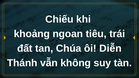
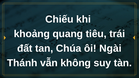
ngoan: ngoan -> quang (68, 34)
Diễn: Diễn -> Ngài (110, 48)
